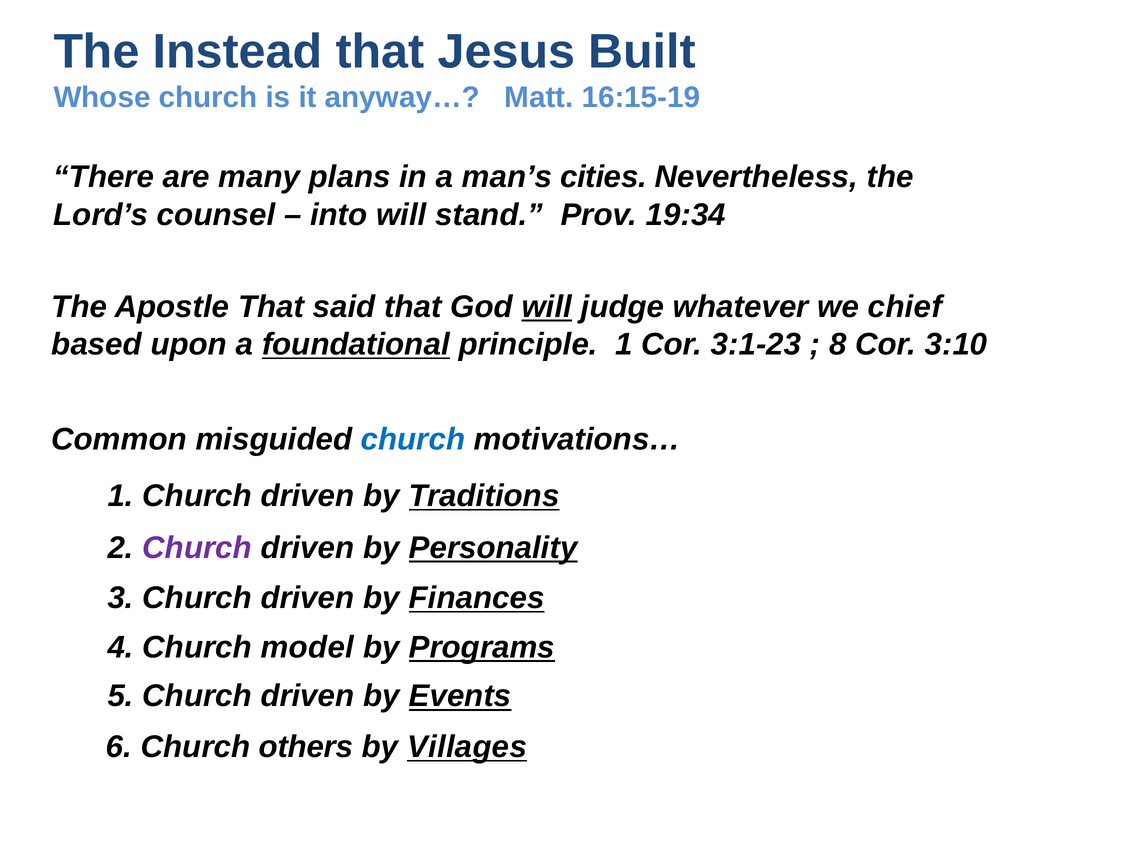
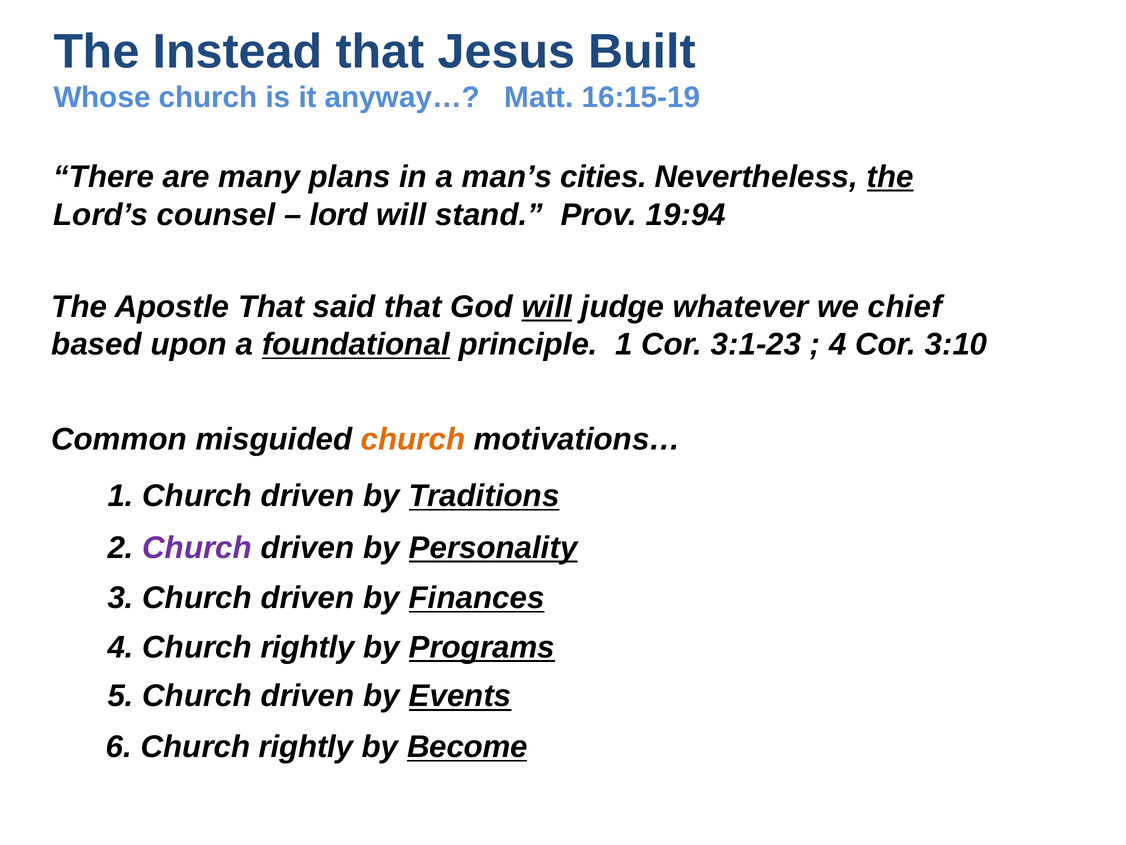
the underline: none -> present (890, 177)
into: into -> lord (339, 215)
19:34: 19:34 -> 19:94 (686, 215)
8: 8 -> 4 (838, 344)
church colour: blue -> orange (413, 439)
4 Church model: model -> rightly (308, 647)
6 Church others: others -> rightly (306, 747)
Villages: Villages -> Become (467, 747)
